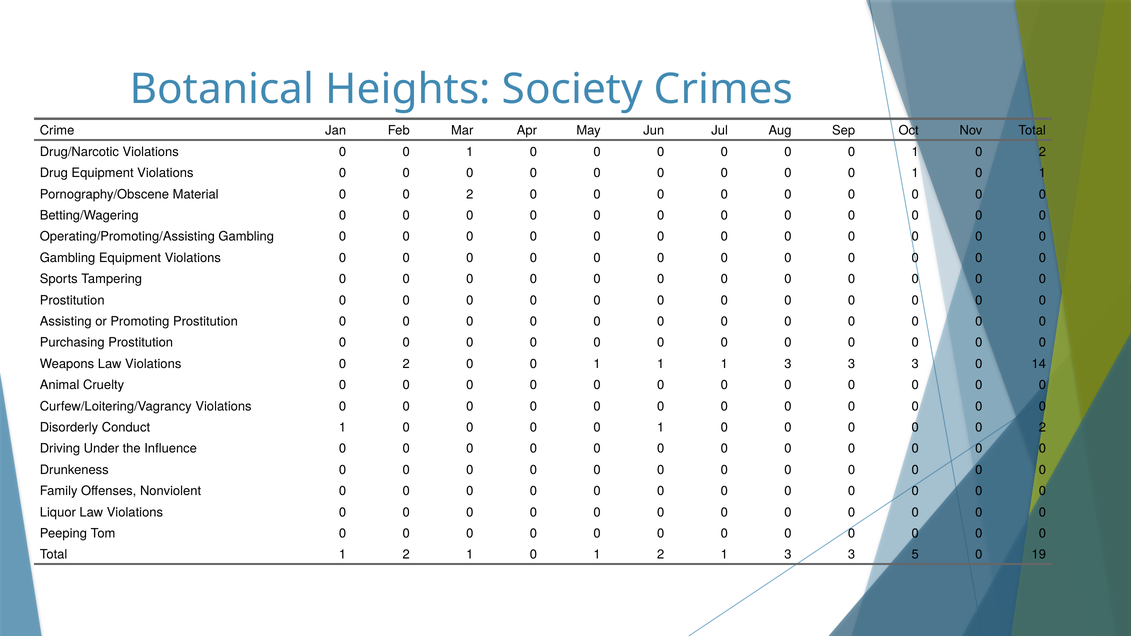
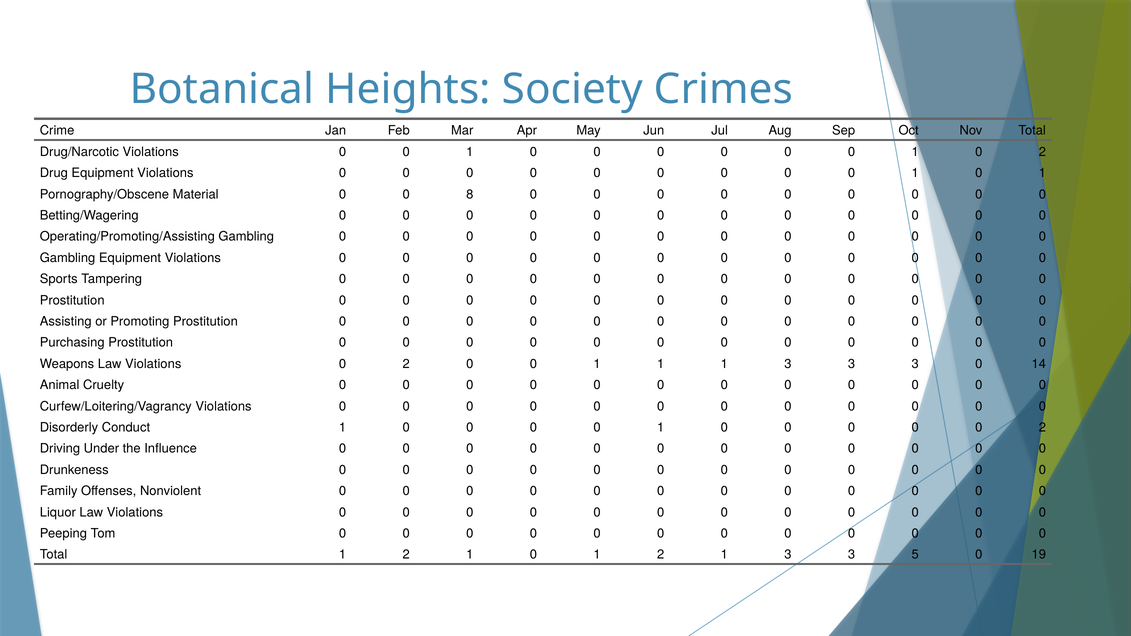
Material 0 0 2: 2 -> 8 (470, 194)
